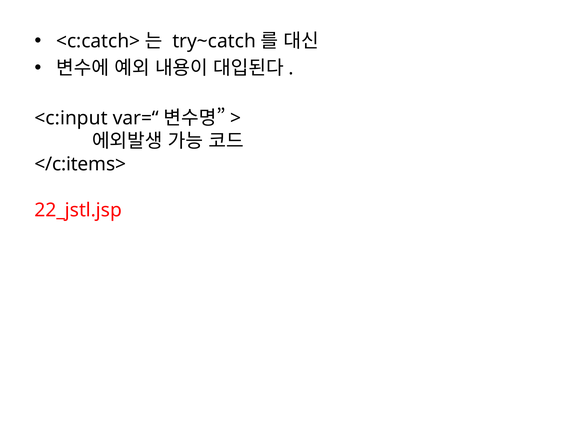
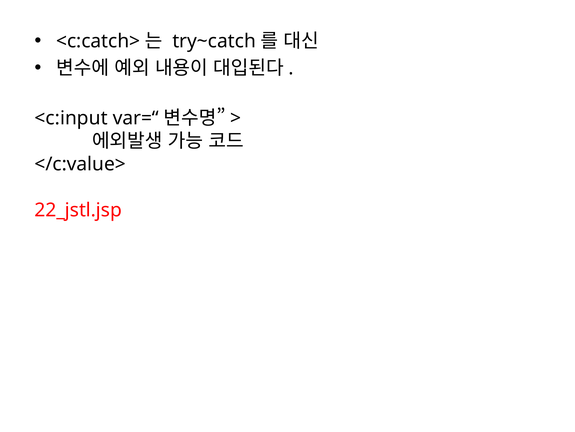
</c:items>: </c:items> -> </c:value> (80, 164)
